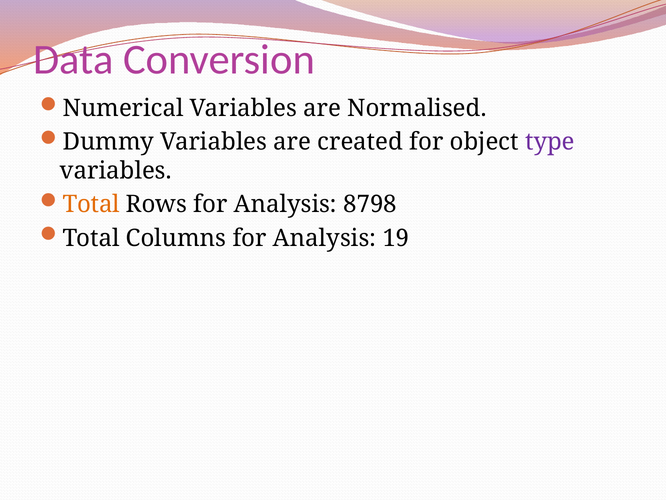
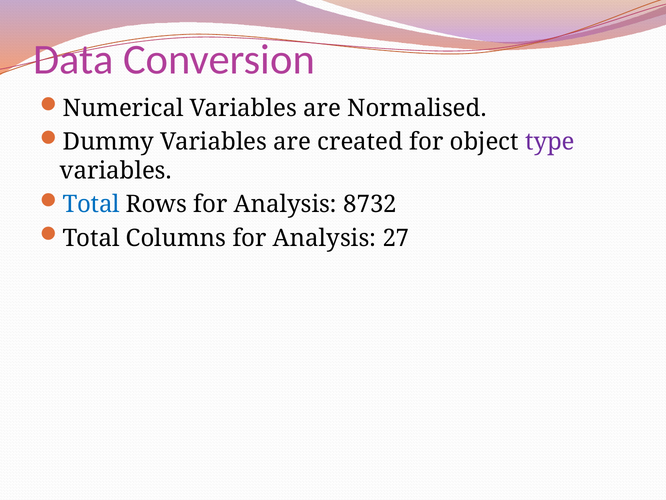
Total colour: orange -> blue (91, 204)
8798: 8798 -> 8732 (370, 204)
19: 19 -> 27 (396, 238)
